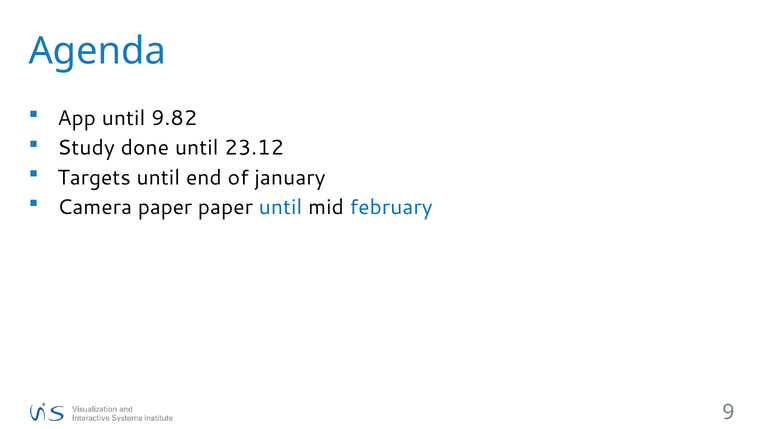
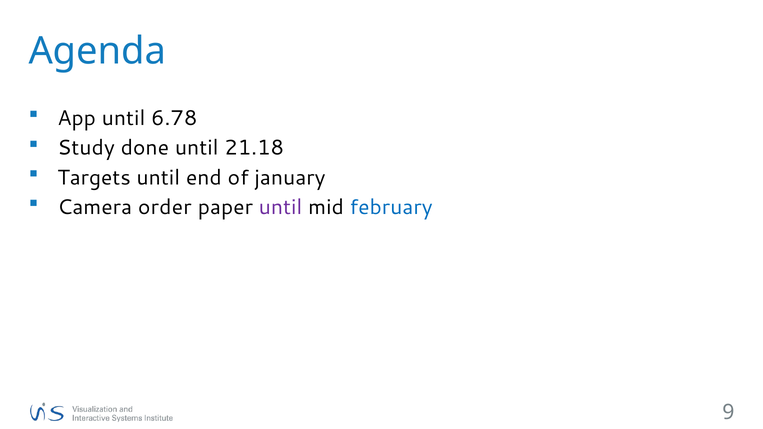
9.82: 9.82 -> 6.78 (174, 118)
23.12: 23.12 -> 21.18 (254, 148)
Camera paper: paper -> order (165, 207)
until colour: blue -> purple (281, 207)
